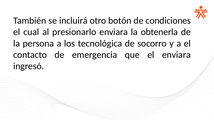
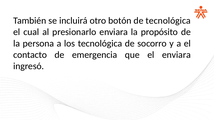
de condiciones: condiciones -> tecnológica (168, 21)
obtenerla: obtenerla -> propósito (159, 32)
